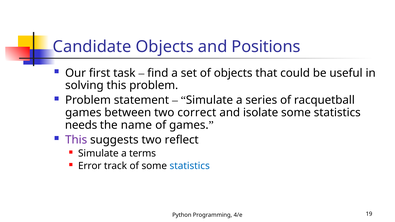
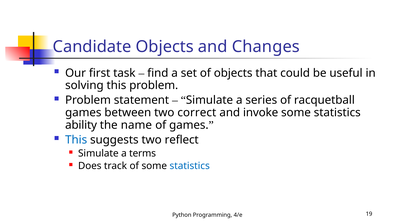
Positions: Positions -> Changes (266, 47)
isolate: isolate -> invoke (261, 113)
needs: needs -> ability (81, 125)
This colour: purple -> blue (76, 140)
Error: Error -> Does (90, 166)
